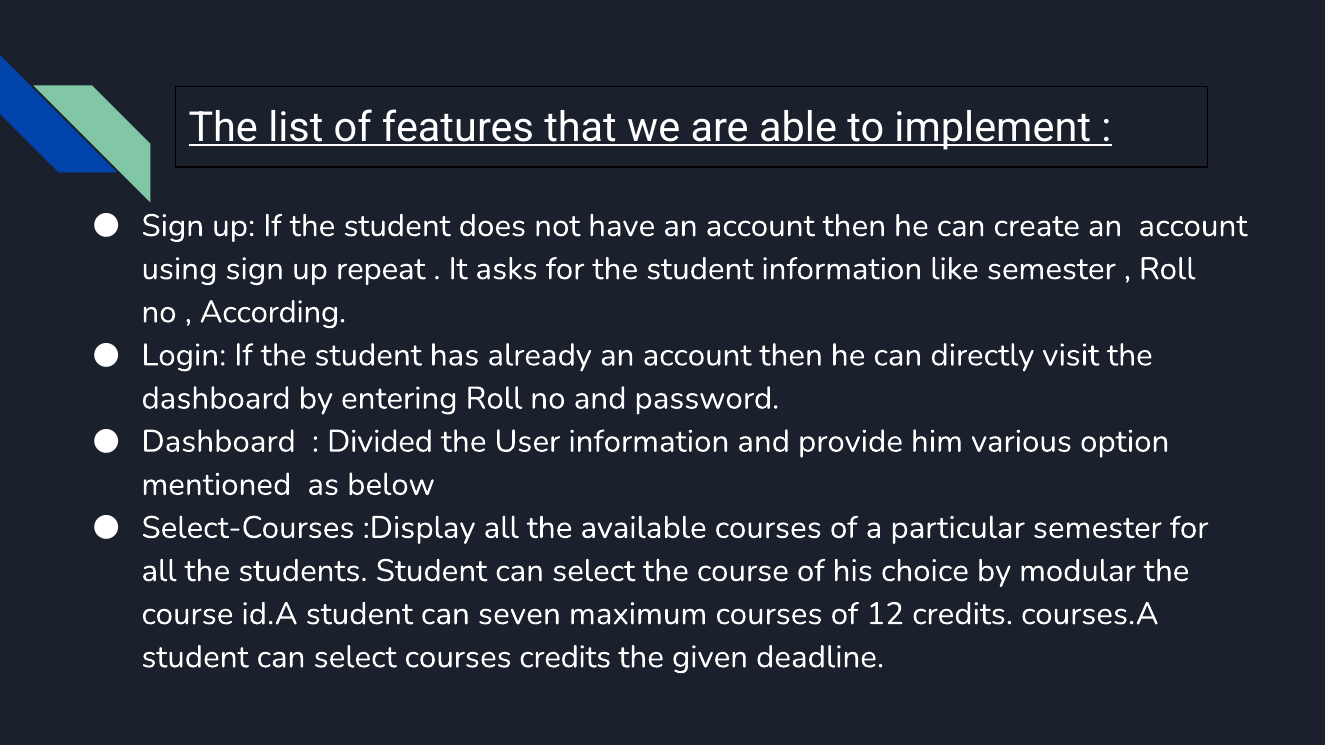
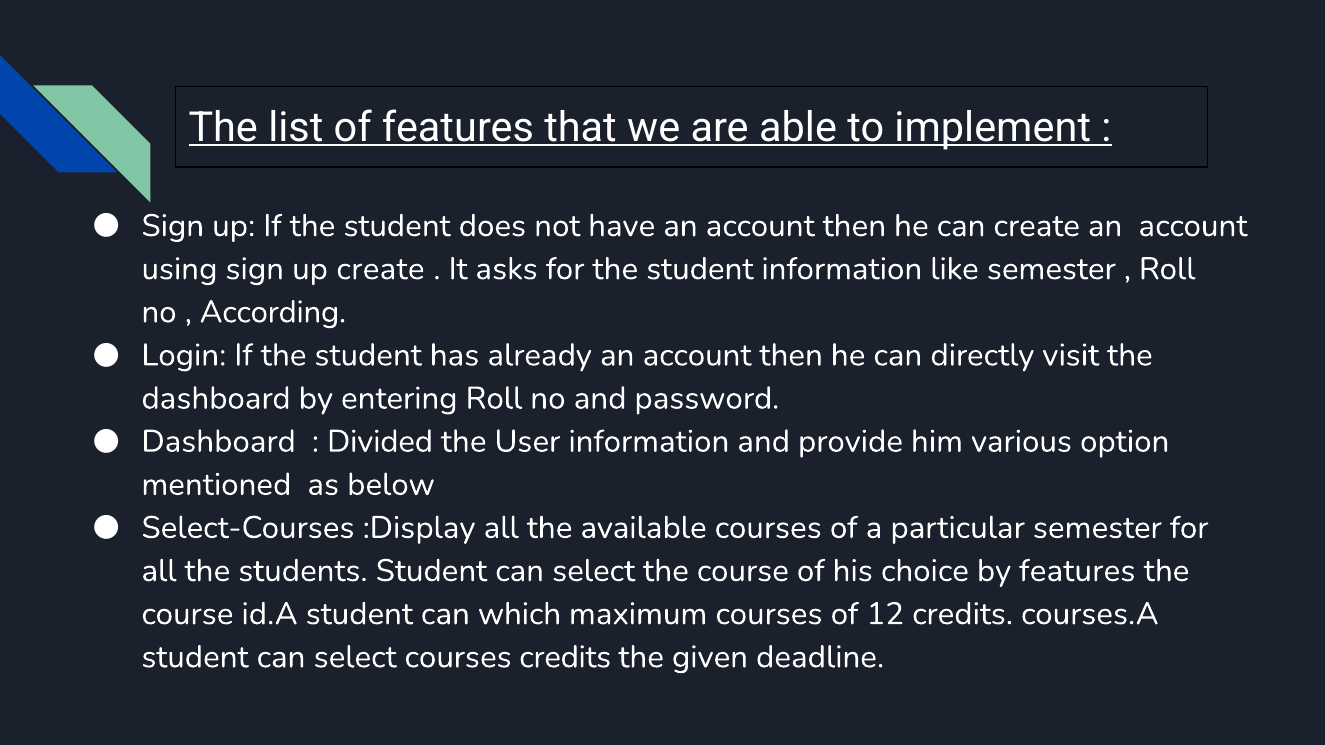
up repeat: repeat -> create (380, 269)
by modular: modular -> features (1077, 571)
seven: seven -> which (519, 614)
